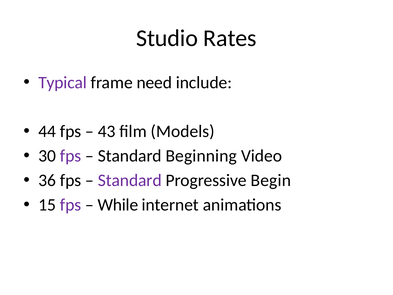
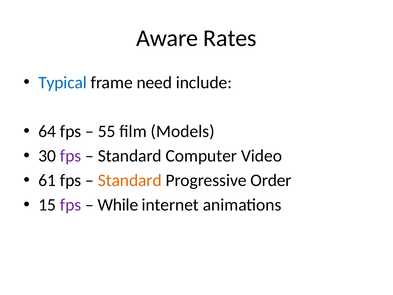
Studio: Studio -> Aware (167, 38)
Typical colour: purple -> blue (63, 82)
44: 44 -> 64 (47, 131)
43: 43 -> 55 (107, 131)
Beginning: Beginning -> Computer (201, 156)
36: 36 -> 61 (47, 180)
Standard colour: purple -> orange (130, 180)
Begin: Begin -> Order (271, 180)
